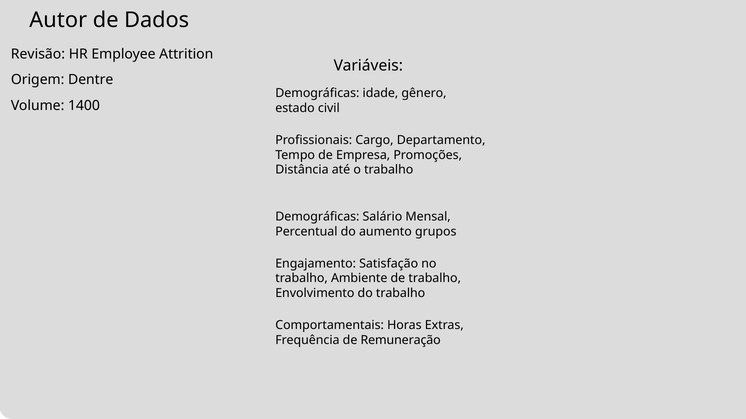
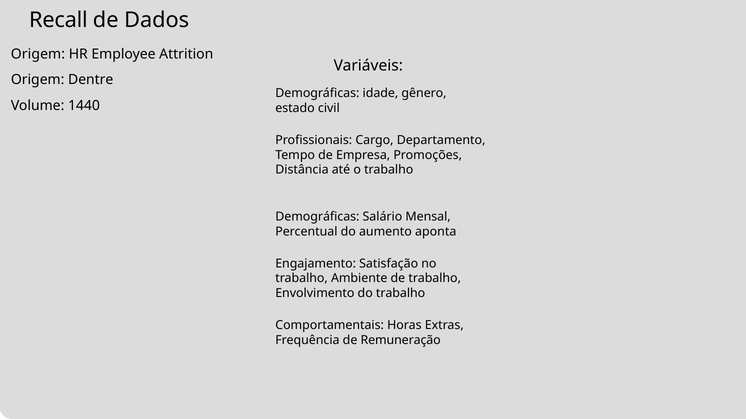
Autor: Autor -> Recall (58, 20)
Revisão: Revisão -> Origem (38, 54)
1400: 1400 -> 1440 (84, 106)
grupos: grupos -> aponta (436, 232)
